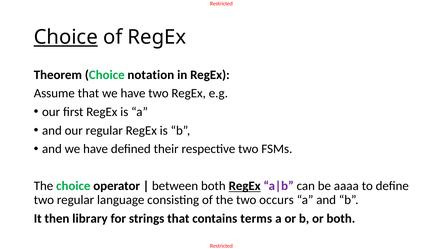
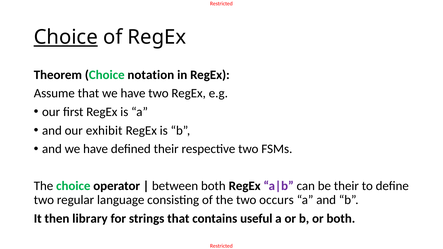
our regular: regular -> exhibit (104, 131)
RegEx underline: present -> none (245, 186)
be aaaa: aaaa -> their (346, 186)
terms: terms -> useful (256, 219)
